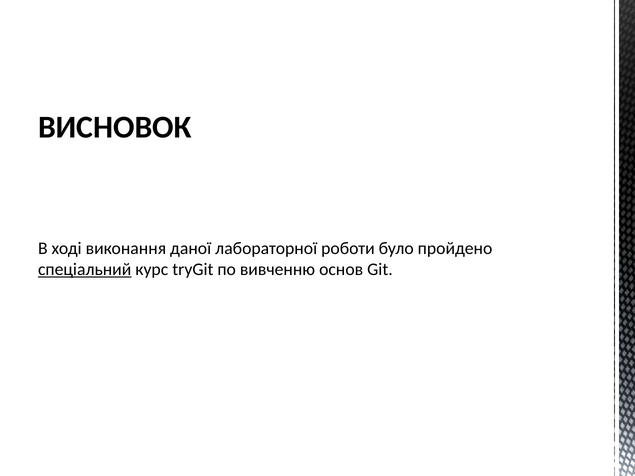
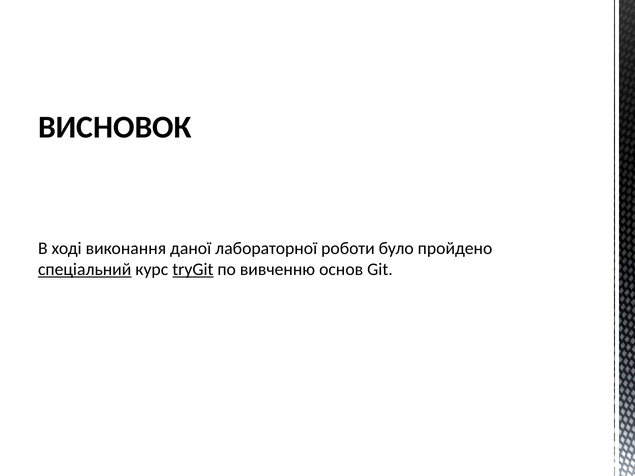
tryGit underline: none -> present (193, 270)
